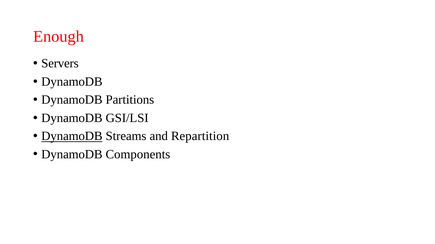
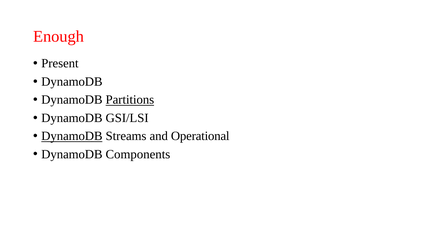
Servers: Servers -> Present (60, 64)
Partitions underline: none -> present (130, 100)
Repartition: Repartition -> Operational (200, 137)
